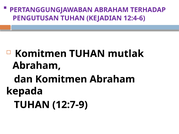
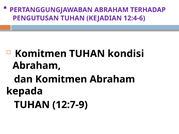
mutlak: mutlak -> kondisi (126, 54)
